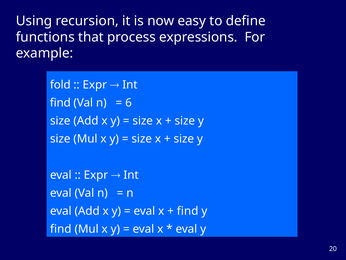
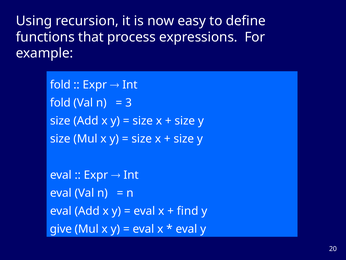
find: find -> fold (60, 103)
6: 6 -> 3 (129, 103)
find: find -> give (61, 229)
